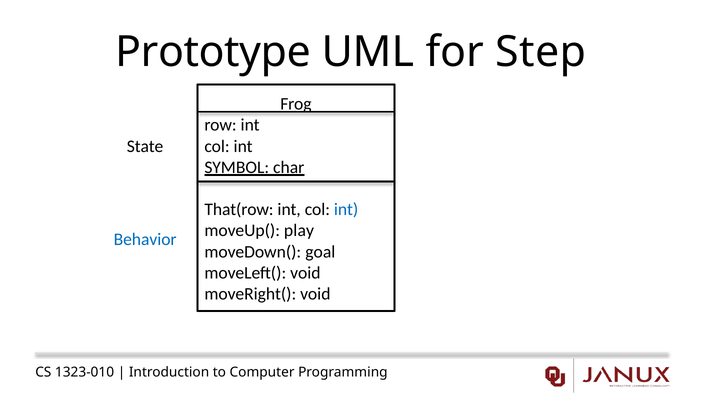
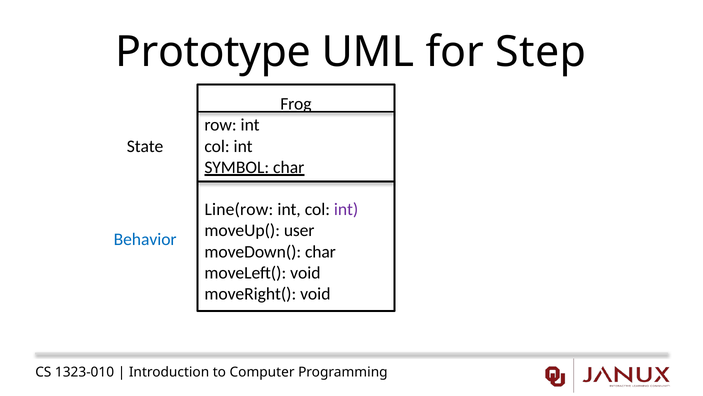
That(row: That(row -> Line(row (239, 209)
int colour: blue -> purple (346, 209)
play: play -> user (299, 230)
moveDown( goal: goal -> char (320, 251)
